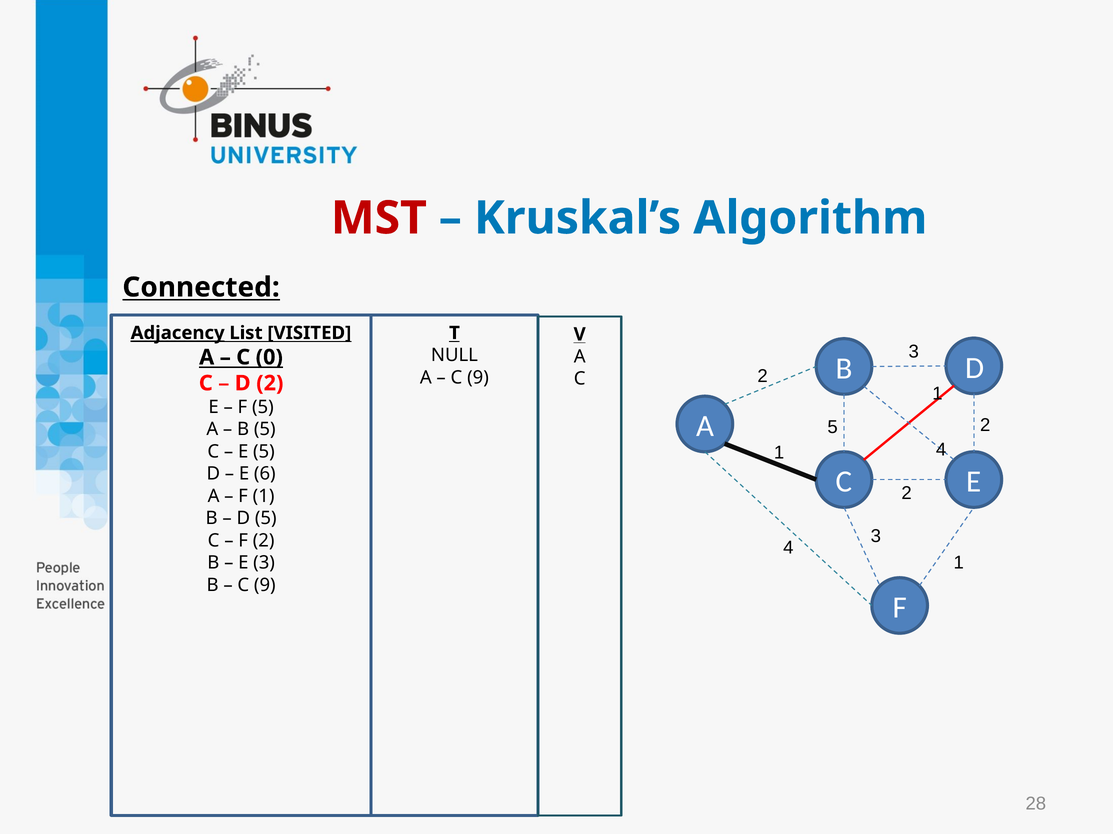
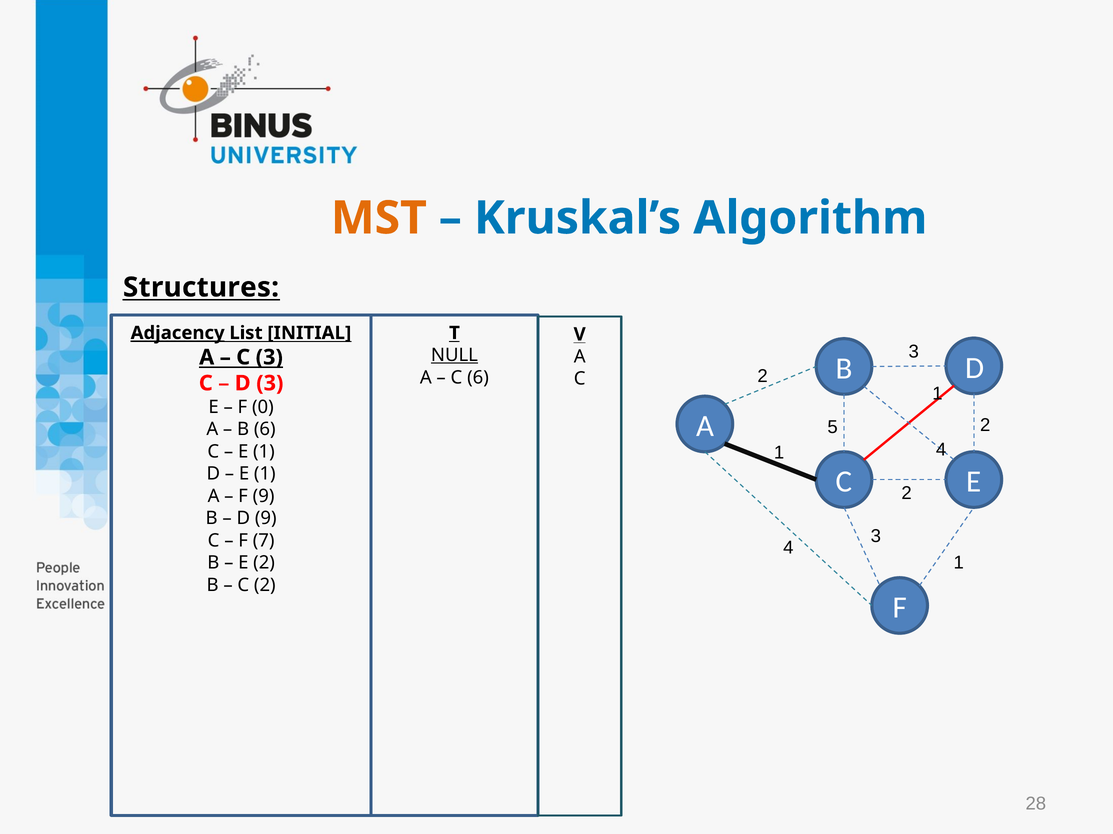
MST colour: red -> orange (379, 218)
Connected: Connected -> Structures (201, 288)
VISITED: VISITED -> INITIAL (309, 333)
NULL underline: none -> present (454, 355)
C 0: 0 -> 3 (269, 358)
9: 9 -> 6 (478, 378)
D 2: 2 -> 3 (270, 384)
F 5: 5 -> 0 (263, 407)
B 5: 5 -> 6 (265, 430)
5: 5 -> 1 (264, 452)
6: 6 -> 1 (265, 474)
F 1: 1 -> 9 (264, 496)
D 5: 5 -> 9 (266, 519)
2: 2 -> 7 (264, 541)
E 3: 3 -> 2 (264, 563)
9: 9 -> 2 (265, 586)
